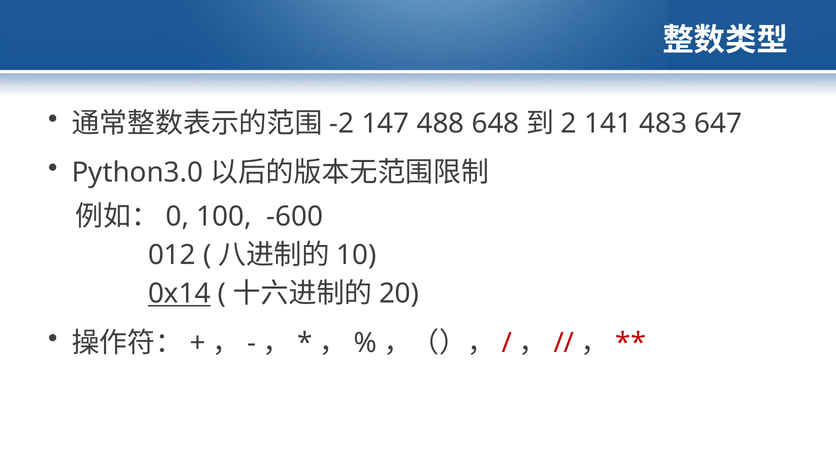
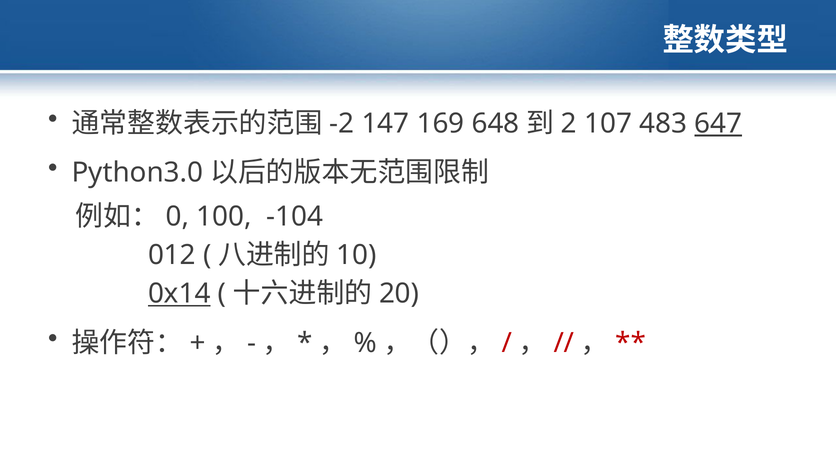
488: 488 -> 169 (440, 124)
141: 141 -> 107 (608, 124)
647 underline: none -> present (718, 124)
-600: -600 -> -104 (295, 217)
